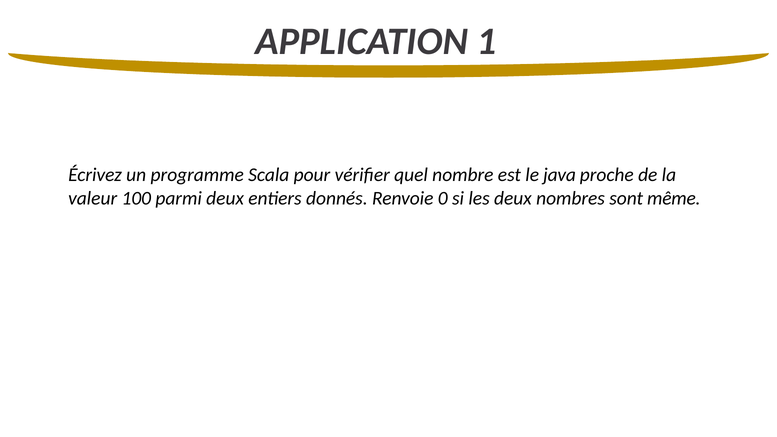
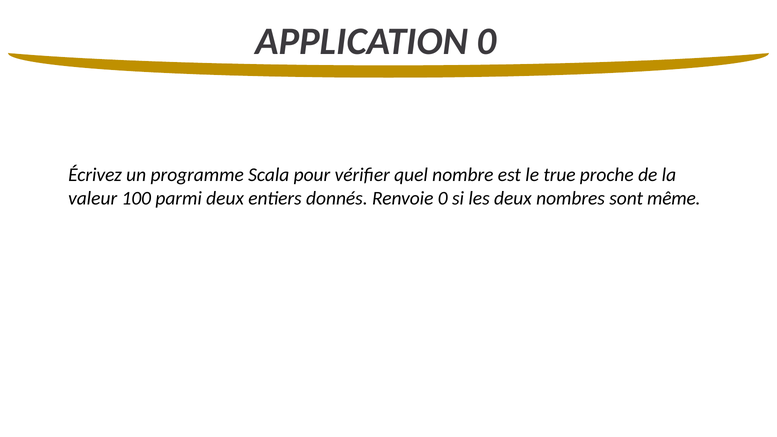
APPLICATION 1: 1 -> 0 (487, 41)
java: java -> true (559, 175)
